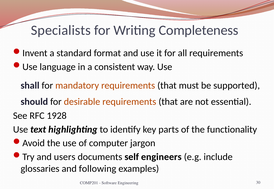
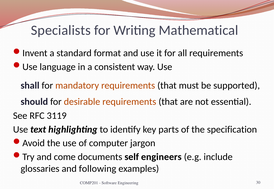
Completeness: Completeness -> Mathematical (199, 30)
1928: 1928 -> 3119 (57, 116)
functionality: functionality -> specification (232, 130)
users: users -> come (65, 157)
